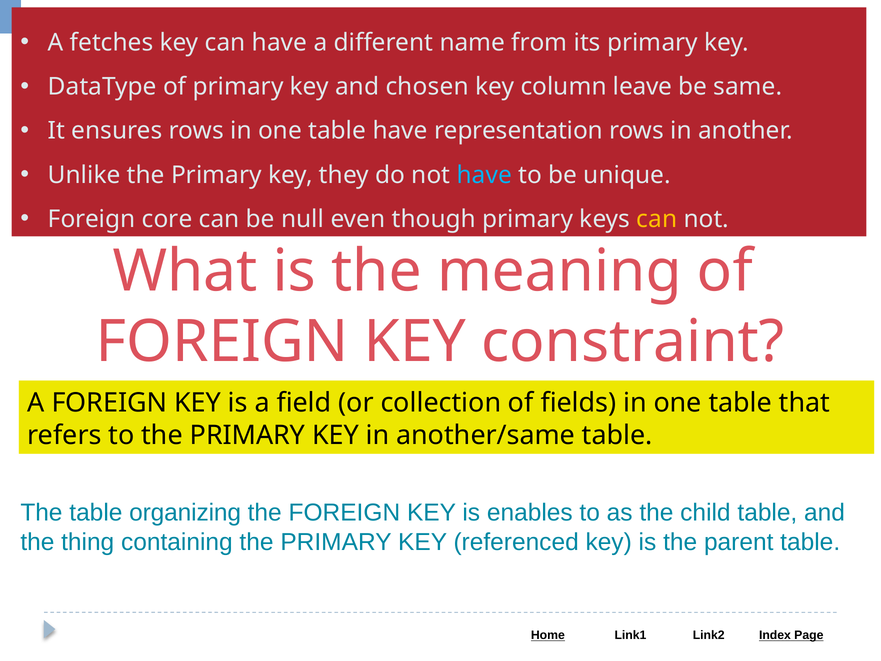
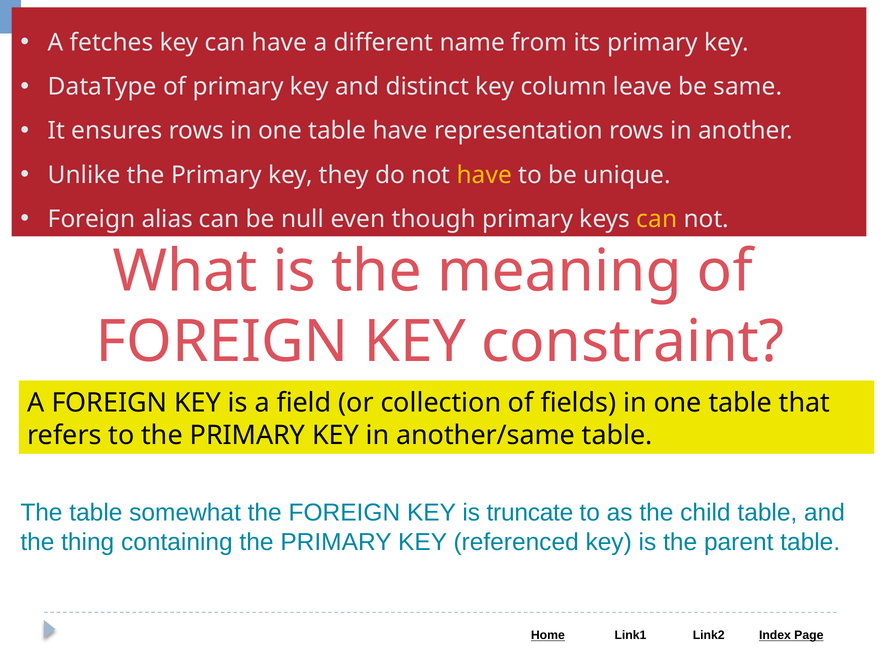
chosen: chosen -> distinct (427, 87)
have colour: light blue -> yellow (484, 175)
core: core -> alias (167, 219)
organizing: organizing -> somewhat (185, 513)
enables: enables -> truncate (530, 513)
